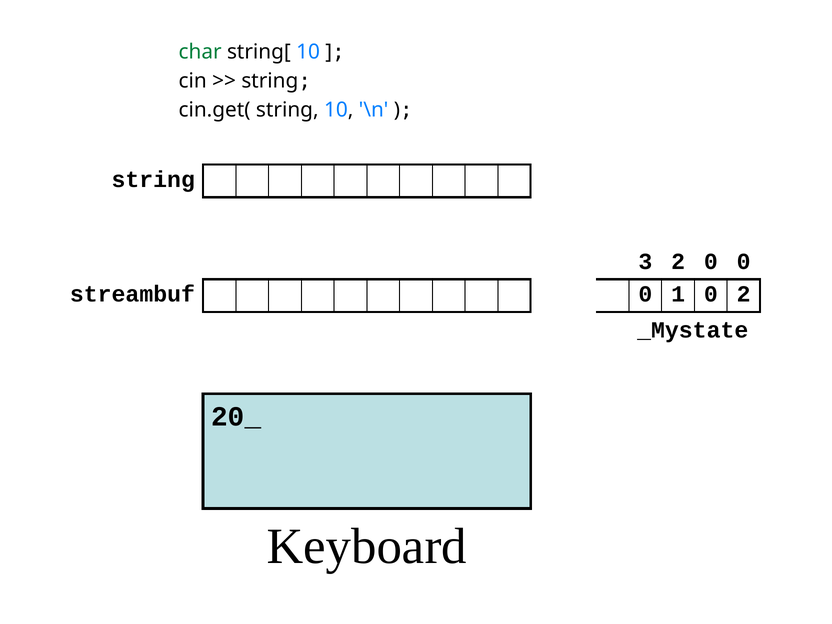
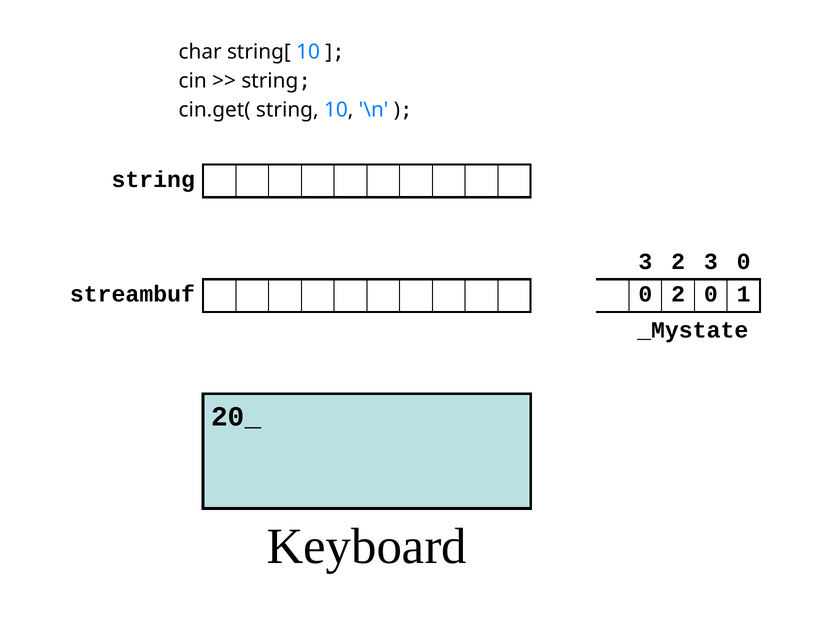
char colour: green -> black (200, 52)
2 0: 0 -> 3 (711, 261)
0 1: 1 -> 2 (678, 294)
0 2: 2 -> 1 (744, 294)
